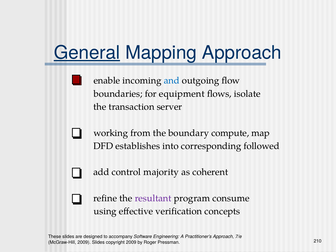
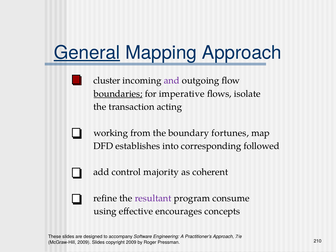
enable: enable -> cluster (107, 81)
and colour: blue -> purple (172, 81)
boundaries underline: none -> present (118, 94)
equipment: equipment -> imperative (182, 94)
server: server -> acting (169, 107)
compute: compute -> fortunes (230, 133)
verification: verification -> encourages (179, 211)
